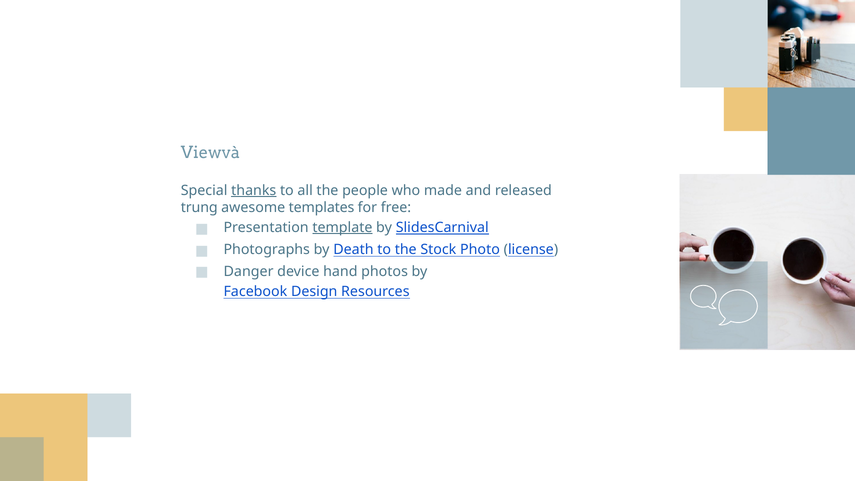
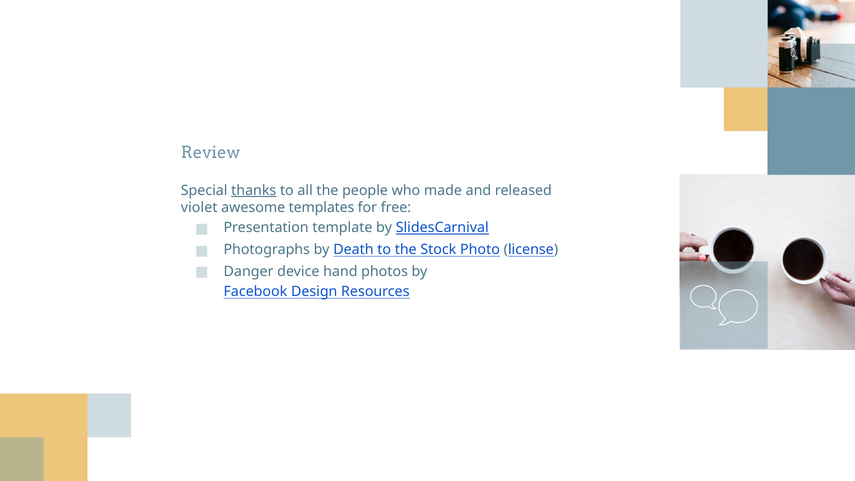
Viewvà: Viewvà -> Review (210, 153)
trung: trung -> violet (199, 207)
template underline: present -> none (342, 227)
